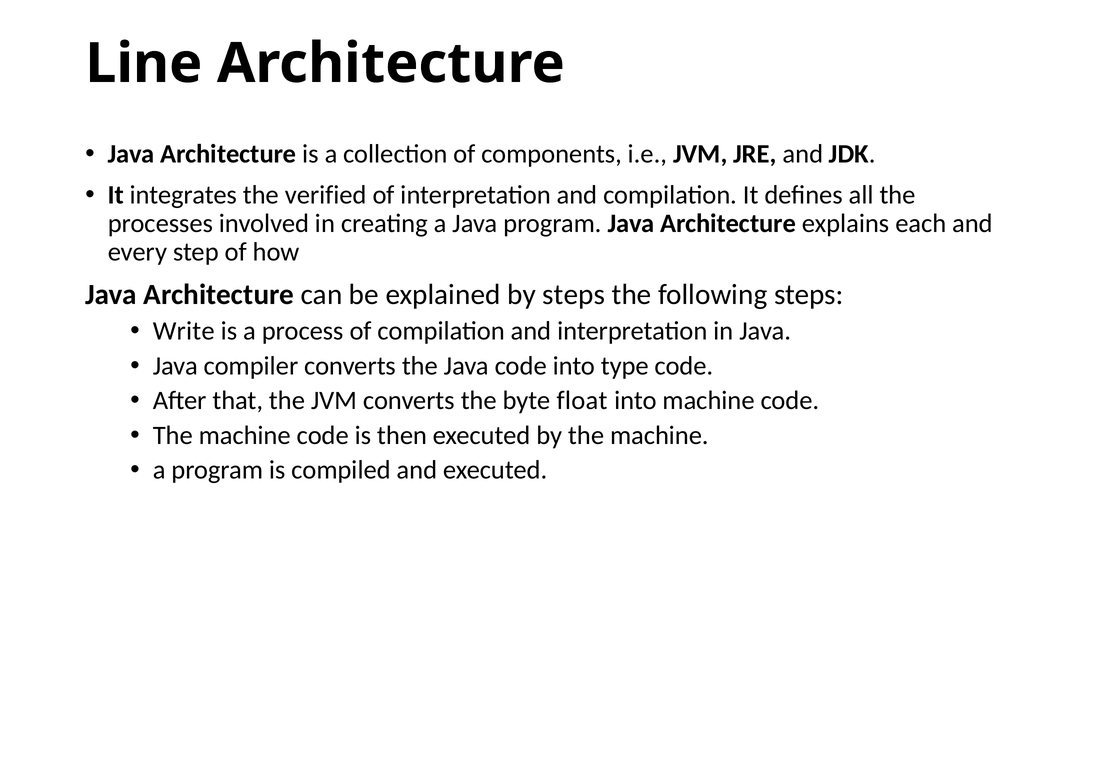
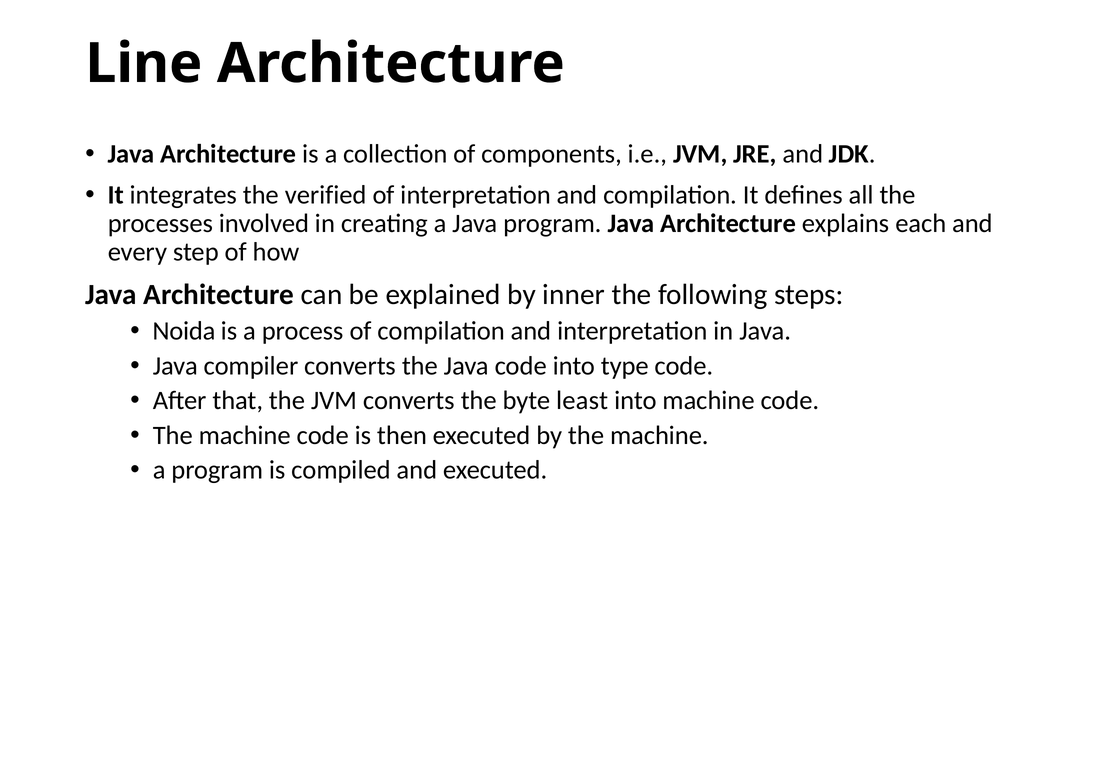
by steps: steps -> inner (574, 295)
Write: Write -> Noida (184, 331)
float: float -> least (582, 401)
